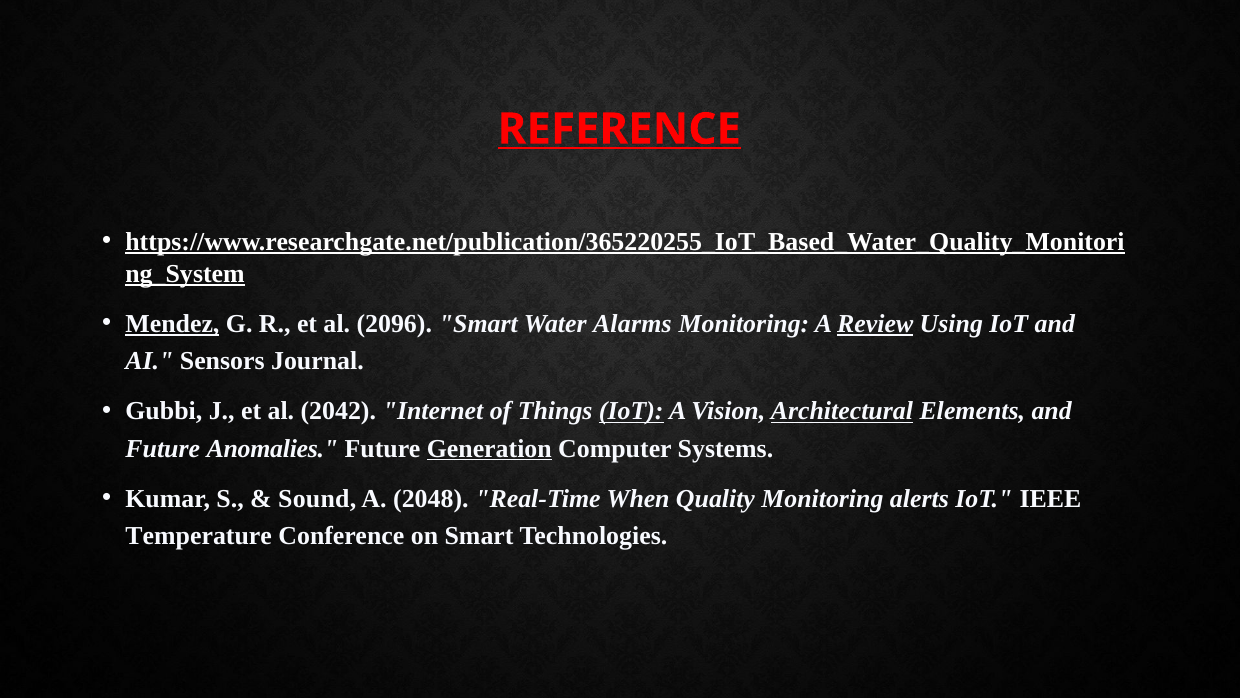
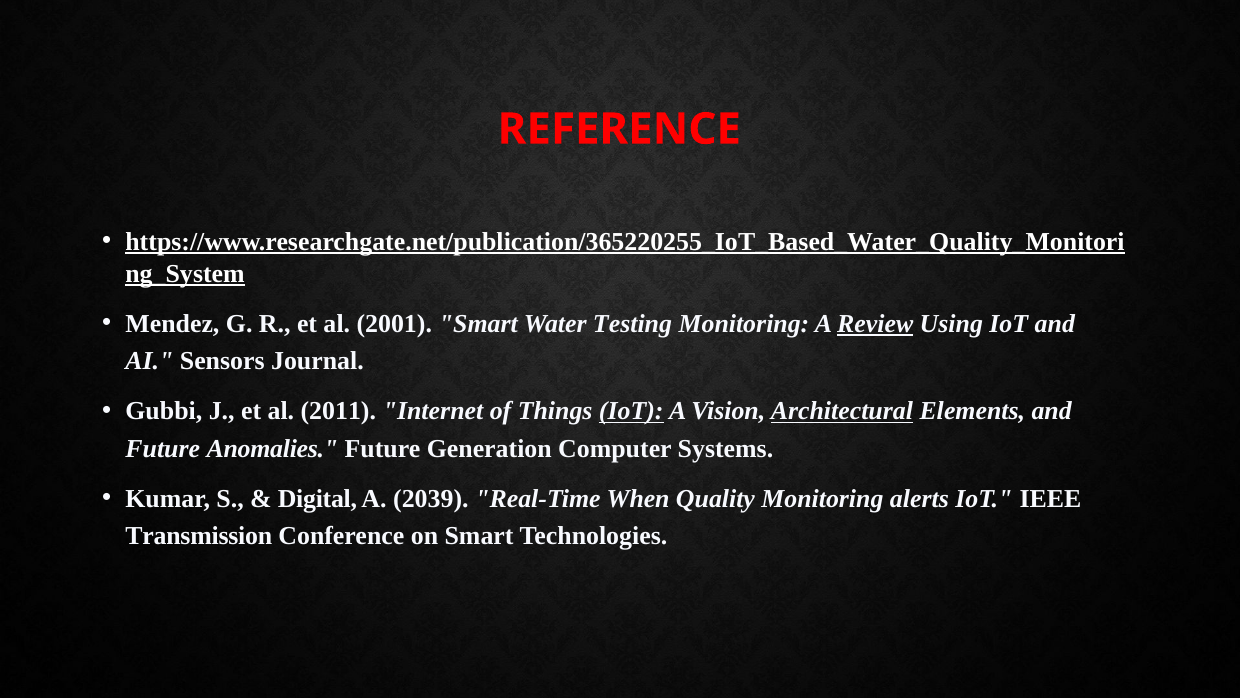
REFERENCE underline: present -> none (619, 129)
Mendez underline: present -> none (172, 324)
2096: 2096 -> 2001 (394, 324)
Alarms: Alarms -> Testing (633, 324)
2042: 2042 -> 2011 (338, 411)
Generation underline: present -> none (489, 448)
Sound: Sound -> Digital (317, 498)
2048: 2048 -> 2039 (431, 498)
Temperature: Temperature -> Transmission (199, 536)
